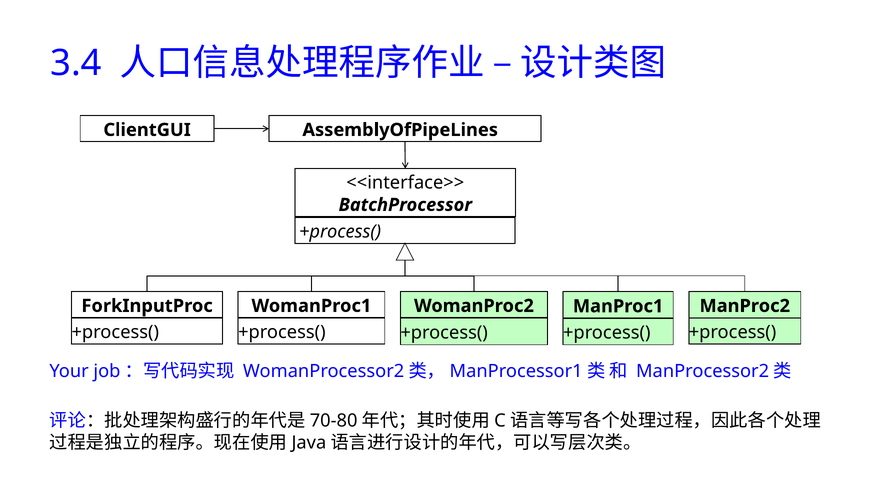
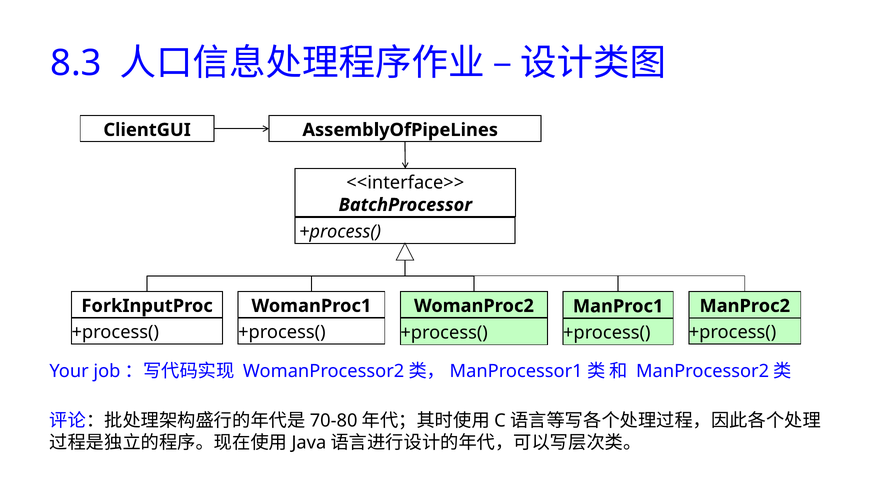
3.4: 3.4 -> 8.3 (76, 63)
